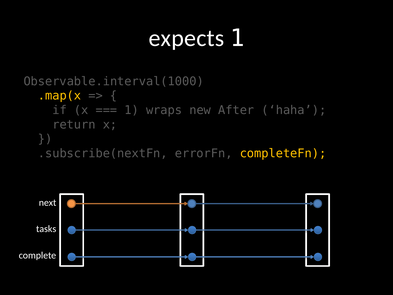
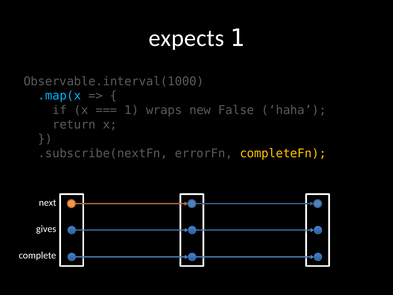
.map(x colour: yellow -> light blue (60, 96)
After: After -> False (236, 110)
tasks: tasks -> gives (46, 229)
